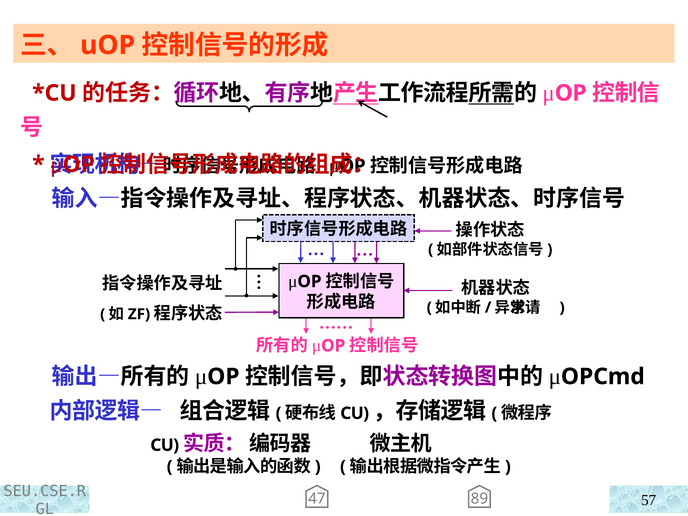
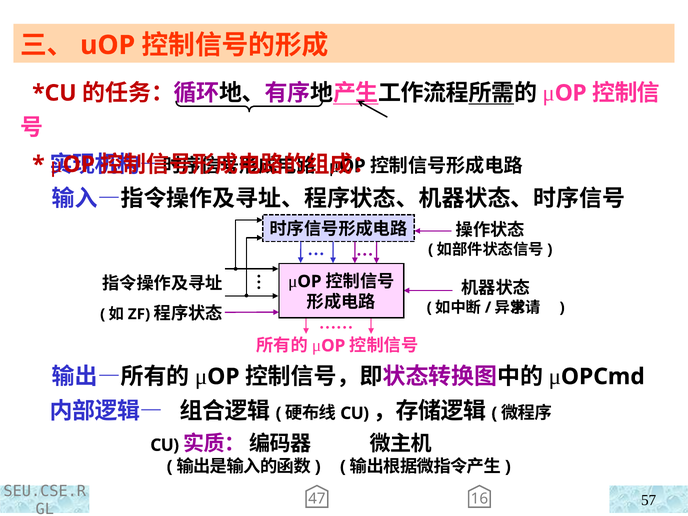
89: 89 -> 16 (479, 499)
